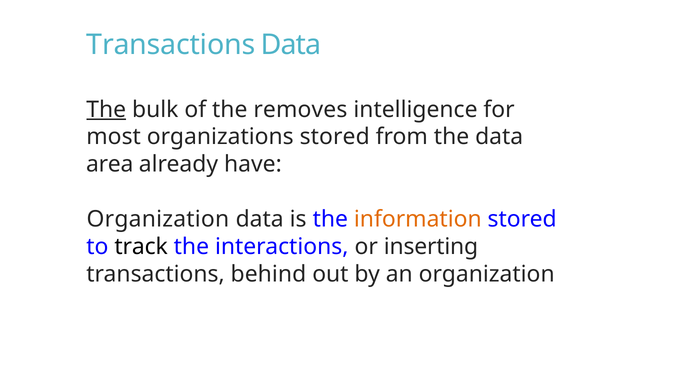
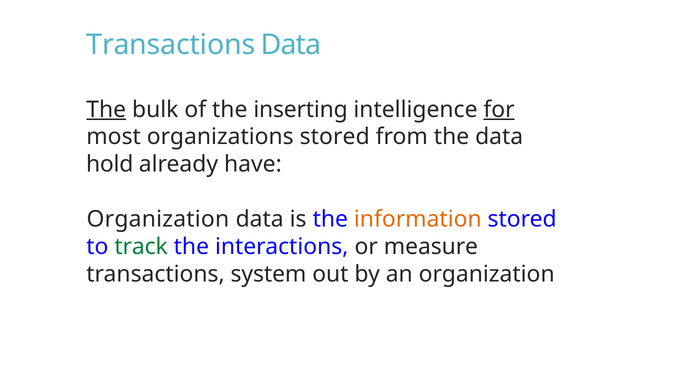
removes: removes -> inserting (301, 110)
for underline: none -> present (499, 110)
area: area -> hold (110, 165)
track colour: black -> green (141, 247)
inserting: inserting -> measure (431, 247)
behind: behind -> system (268, 275)
